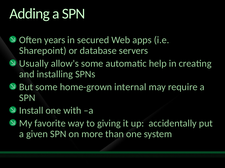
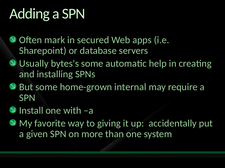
years: years -> mark (55, 40)
allow's: allow's -> bytes's (65, 64)
